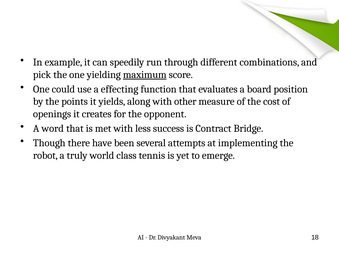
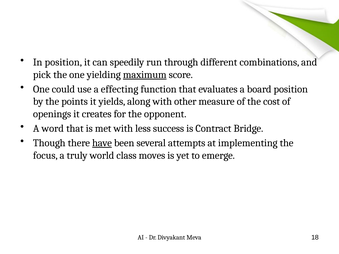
In example: example -> position (63, 62)
have underline: none -> present (102, 143)
robot: robot -> focus (45, 155)
tennis: tennis -> moves (152, 155)
